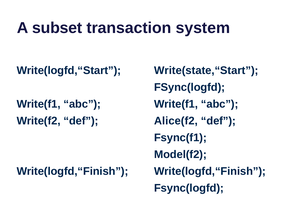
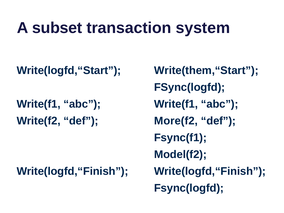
Write(state,“Start: Write(state,“Start -> Write(them,“Start (206, 70)
Alice(f2: Alice(f2 -> More(f2 (176, 121)
